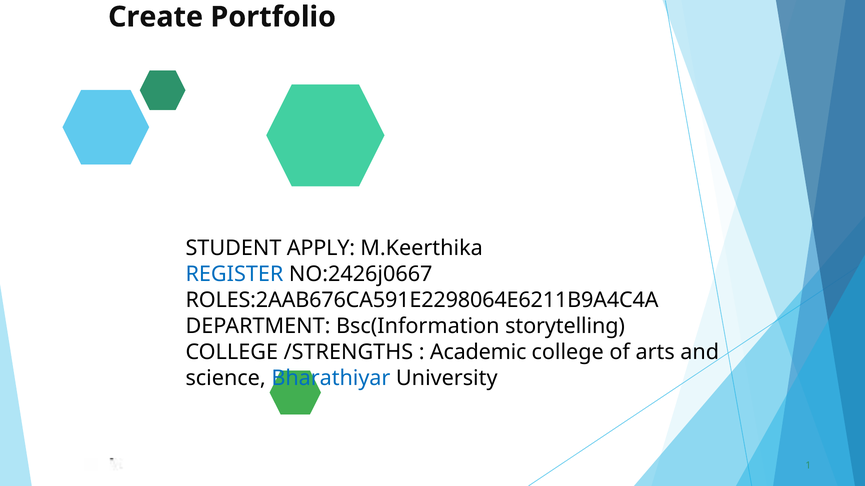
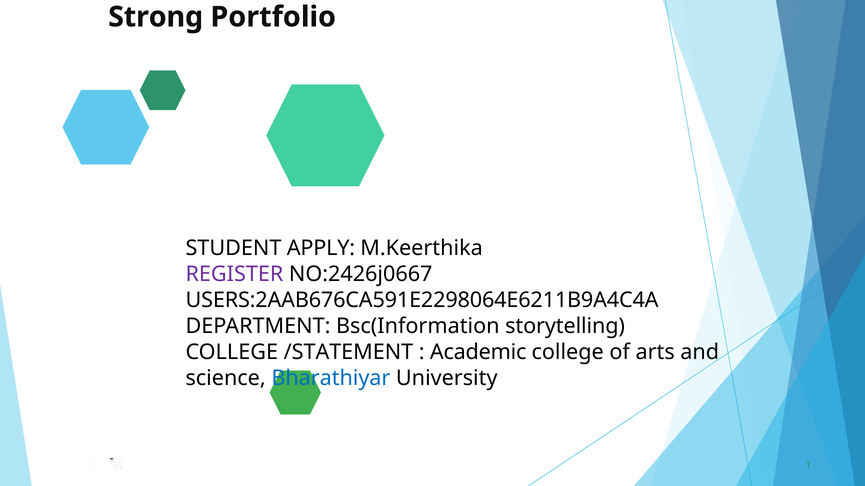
Create: Create -> Strong (156, 17)
REGISTER colour: blue -> purple (234, 275)
ROLES:2AAB676CA591E2298064E6211B9A4C4A: ROLES:2AAB676CA591E2298064E6211B9A4C4A -> USERS:2AAB676CA591E2298064E6211B9A4C4A (422, 301)
/STRENGTHS: /STRENGTHS -> /STATEMENT (348, 352)
